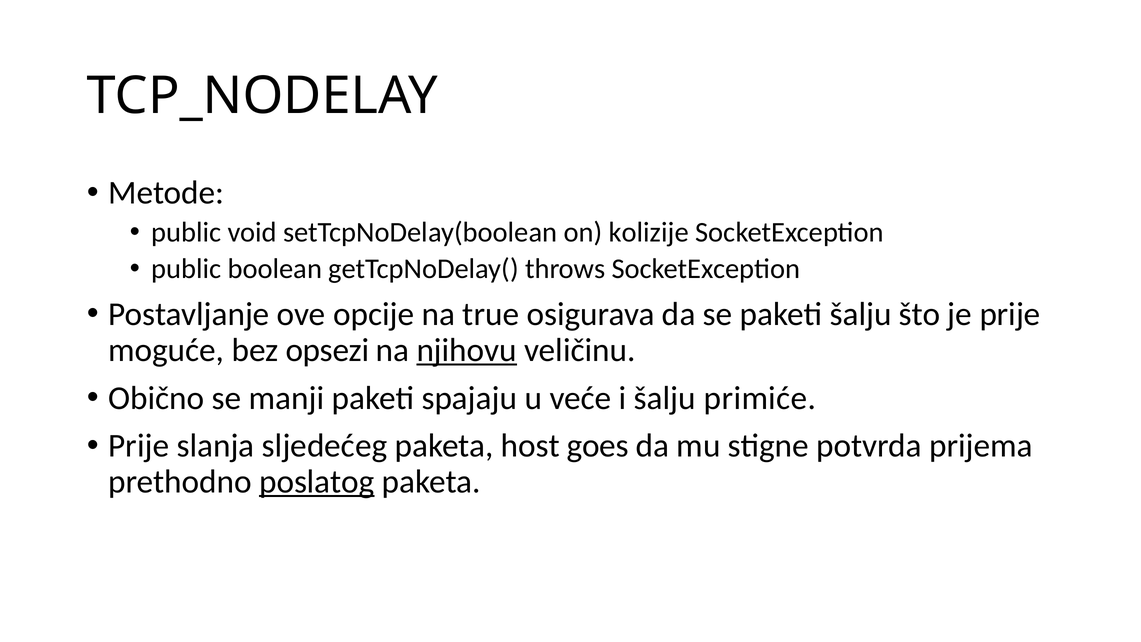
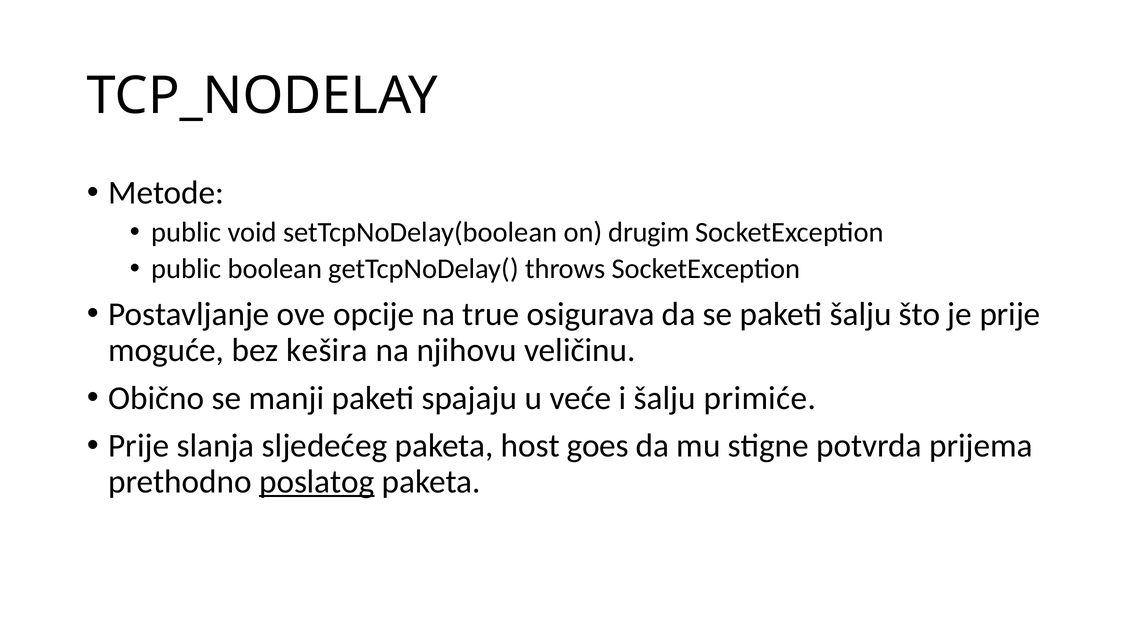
kolizije: kolizije -> drugim (649, 232)
opsezi: opsezi -> kešira (327, 350)
njihovu underline: present -> none (467, 350)
